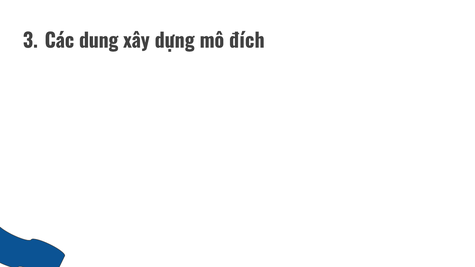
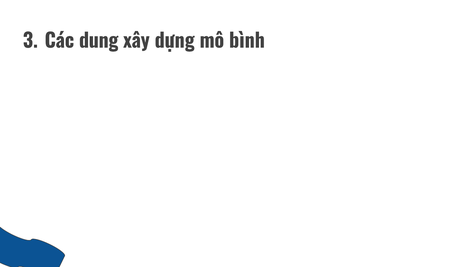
đích: đích -> bình (247, 41)
